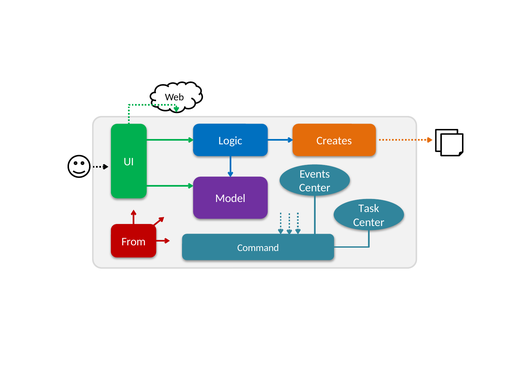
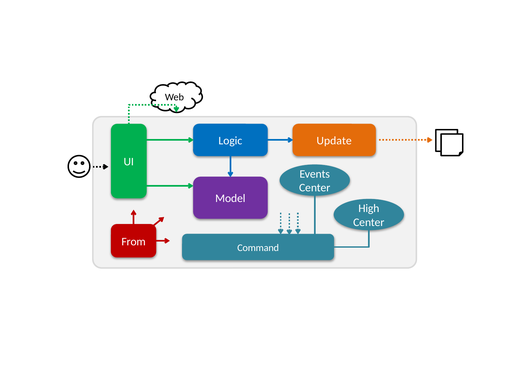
Creates: Creates -> Update (334, 141)
Task: Task -> High (369, 209)
